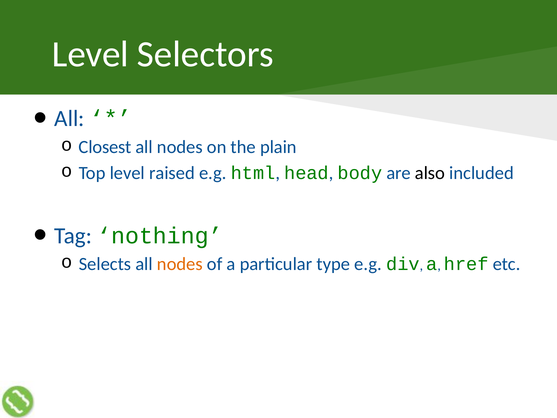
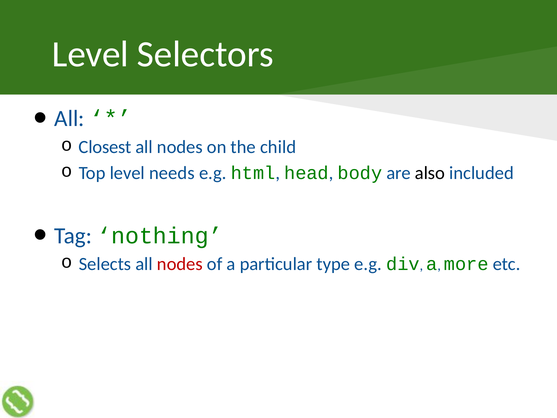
plain: plain -> child (278, 147)
raised: raised -> needs (172, 173)
nodes colour: orange -> red (180, 264)
href: href -> more (466, 264)
